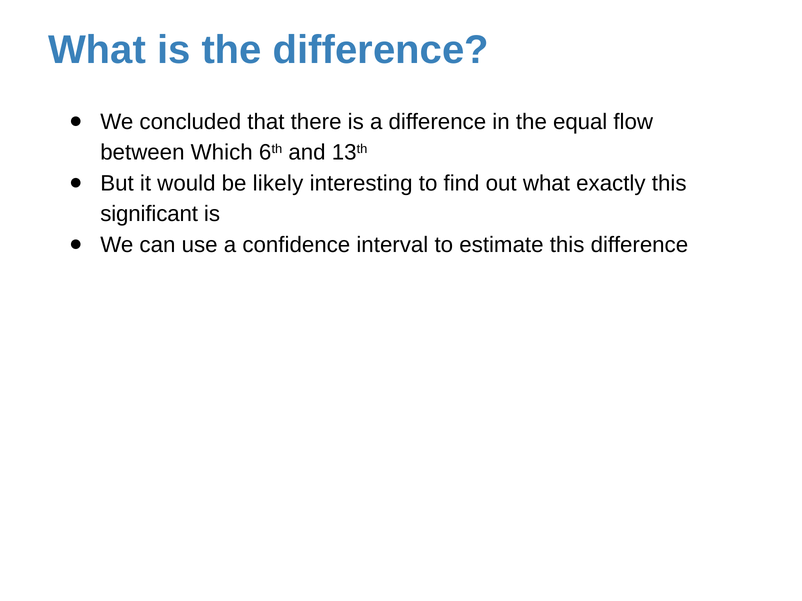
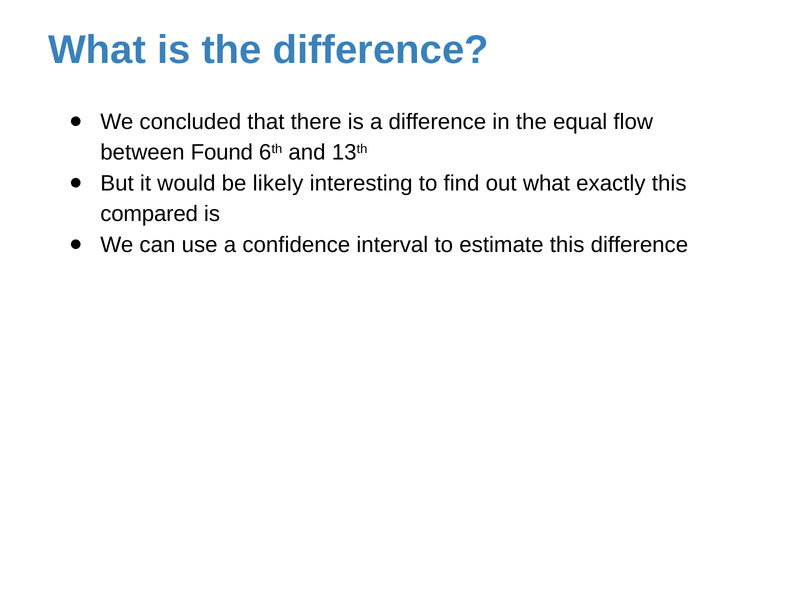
Which: Which -> Found (222, 153)
significant: significant -> compared (149, 214)
